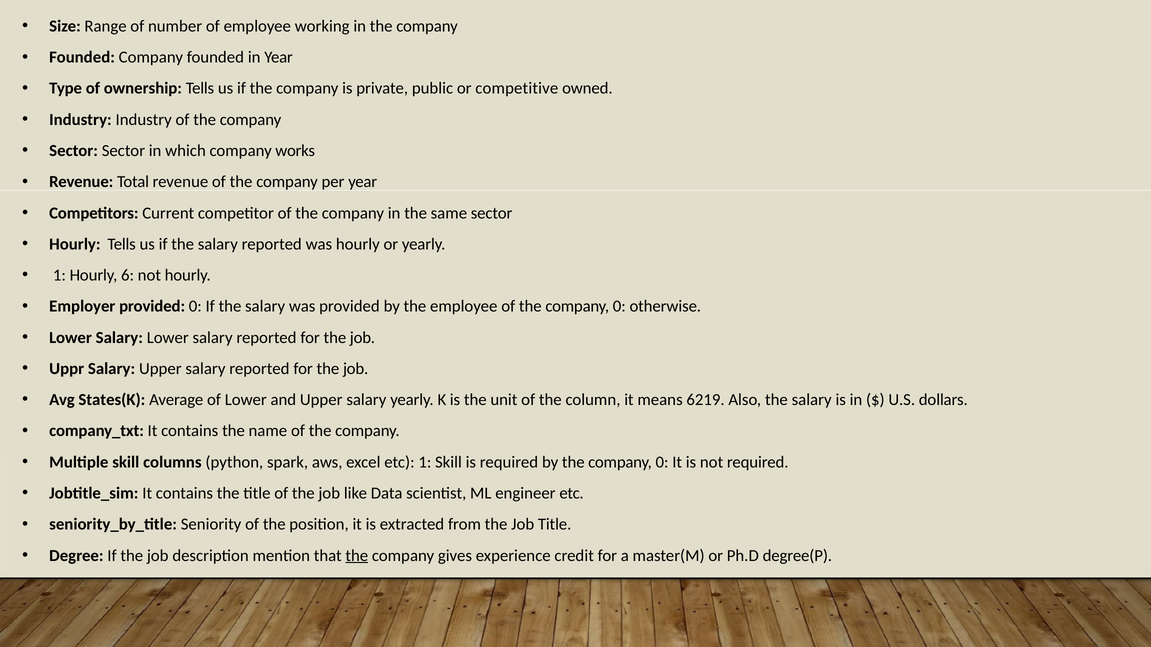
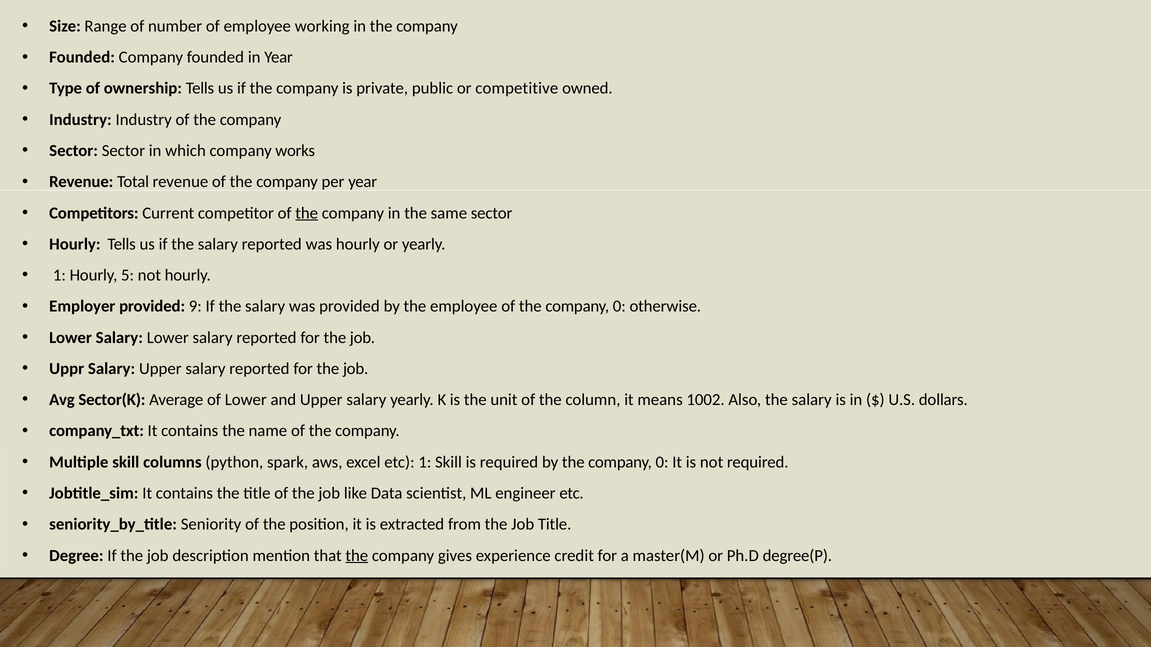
the underline: none -> present (307, 213)
6: 6 -> 5 (128, 275)
provided 0: 0 -> 9 (195, 307)
States(K: States(K -> Sector(K (112, 400)
6219: 6219 -> 1002 (706, 400)
